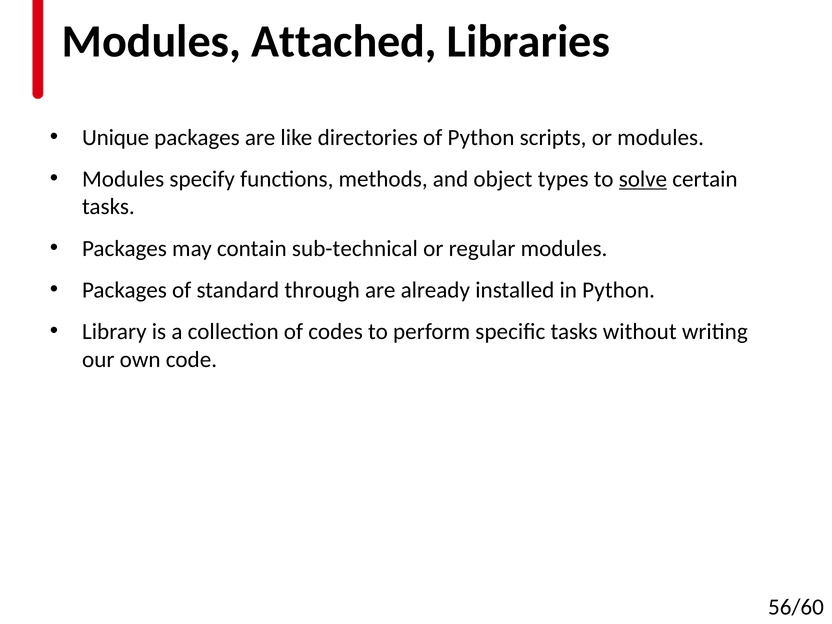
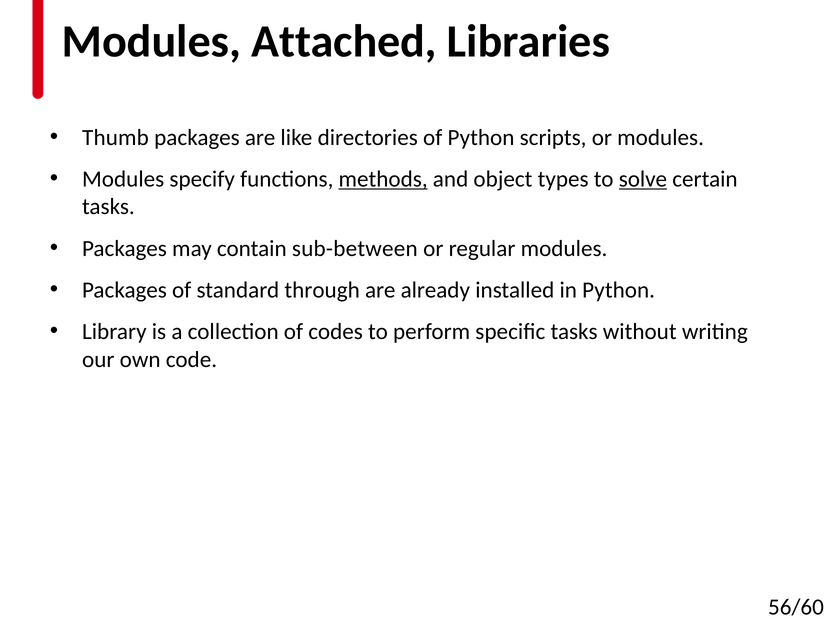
Unique: Unique -> Thumb (115, 138)
methods underline: none -> present (383, 179)
sub-technical: sub-technical -> sub-between (355, 248)
